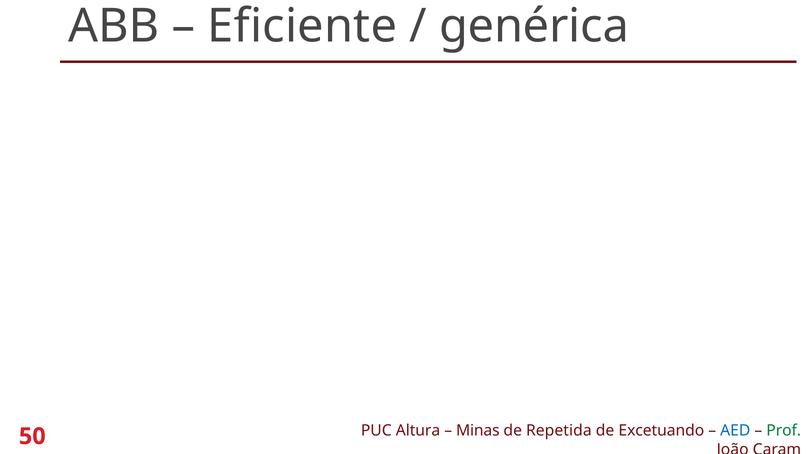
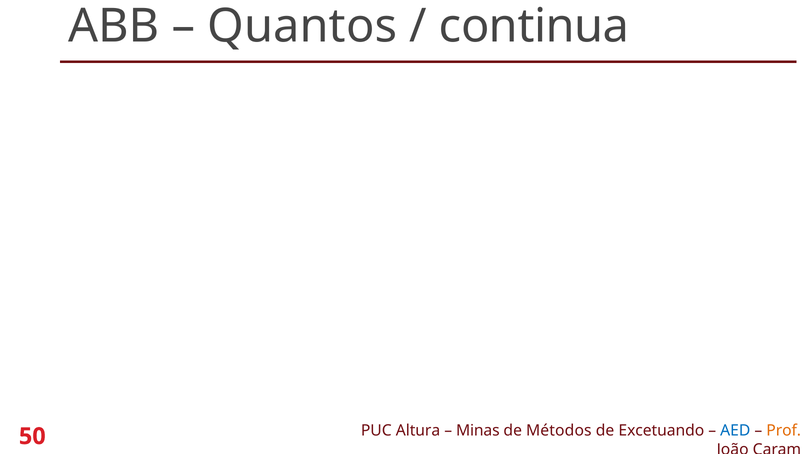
Eficiente: Eficiente -> Quantos (302, 26)
genérica: genérica -> continua (534, 26)
Repetida: Repetida -> Métodos (559, 430)
Prof colour: green -> orange (784, 430)
